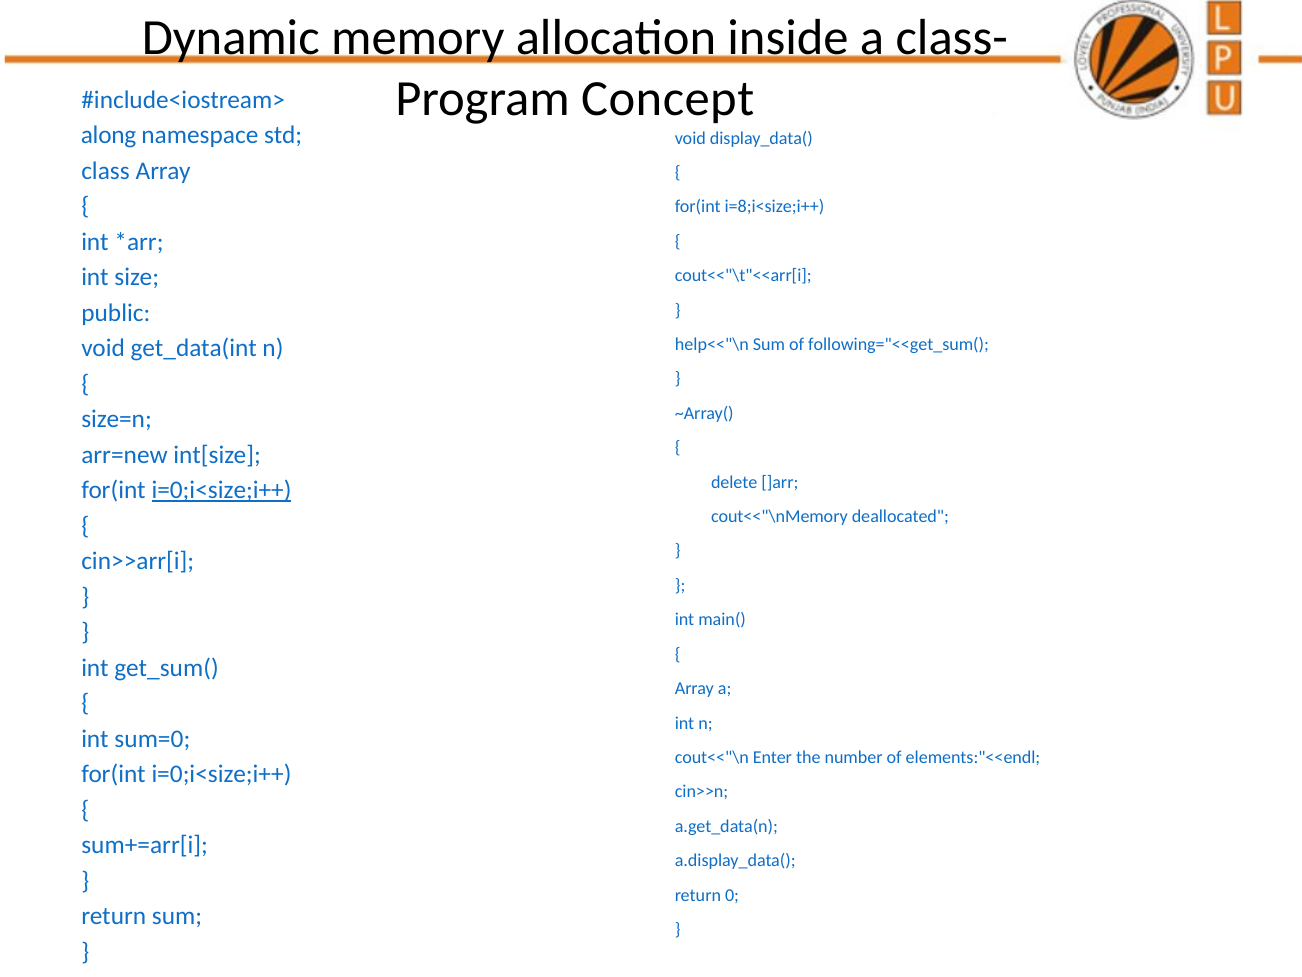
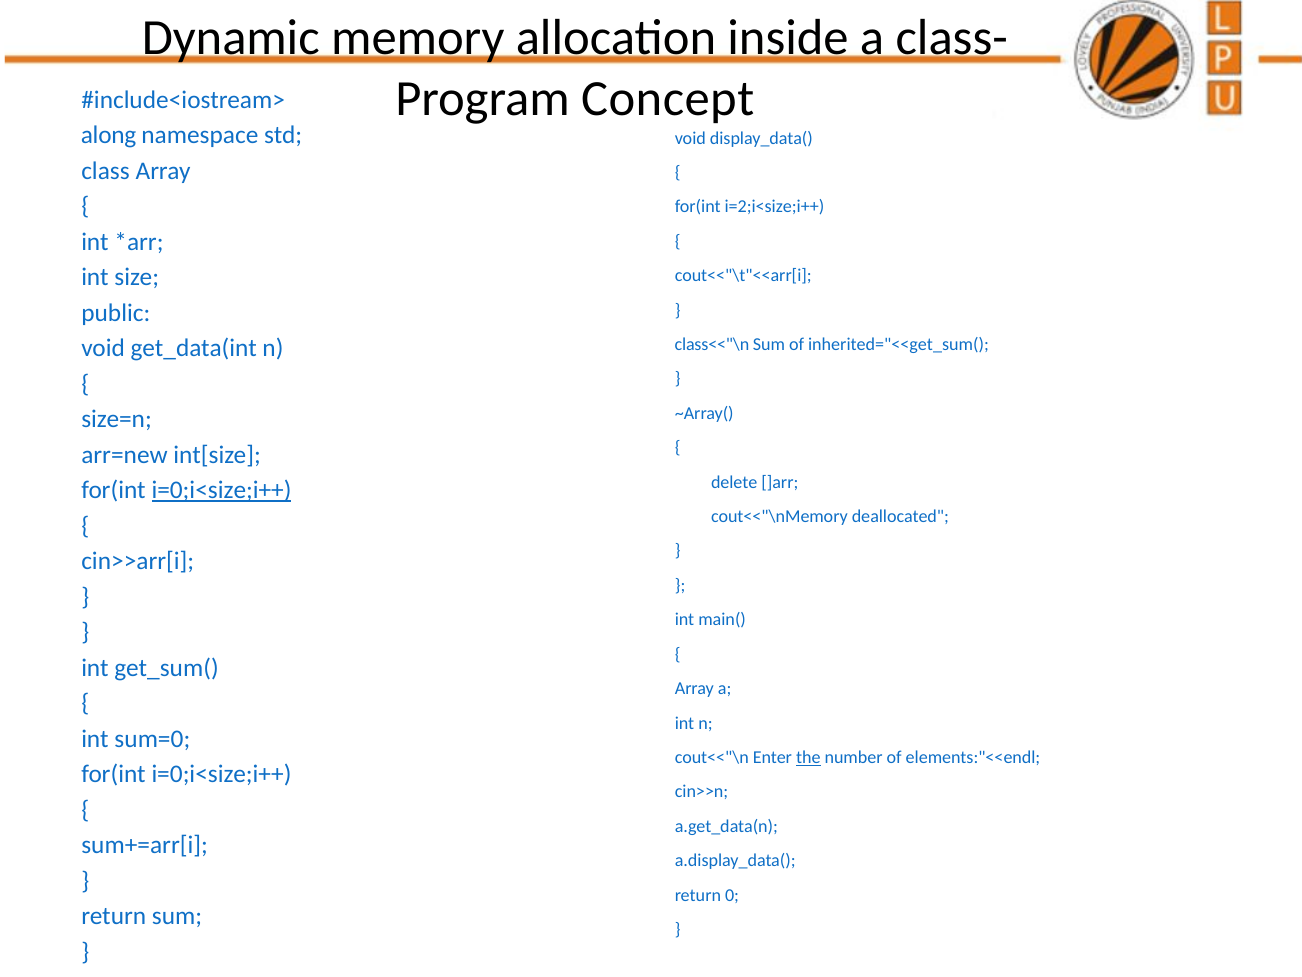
i=8;i<size;i++: i=8;i<size;i++ -> i=2;i<size;i++ (774, 207)
help<<"\n: help<<"\n -> class<<"\n (712, 344)
following="<<get_sum(: following="<<get_sum( -> inherited="<<get_sum( (898, 344)
the underline: none -> present (808, 757)
